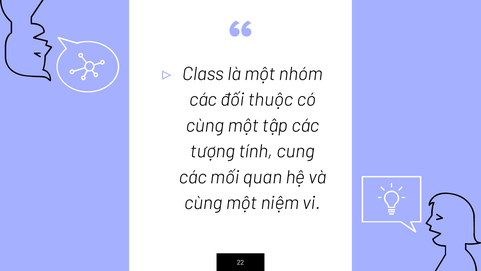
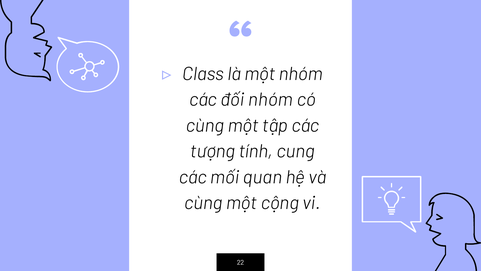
đối thuộc: thuộc -> nhóm (271, 100)
niệm: niệm -> cộng (280, 203)
